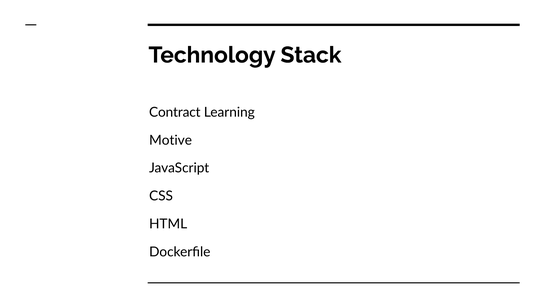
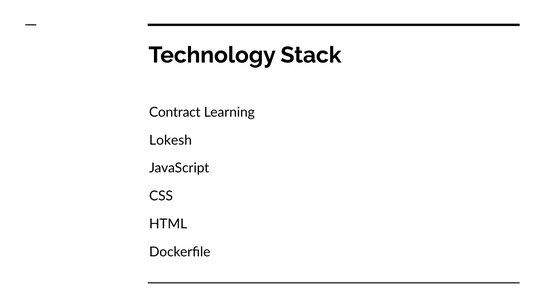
Motive: Motive -> Lokesh (171, 140)
